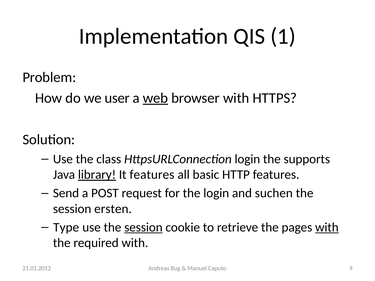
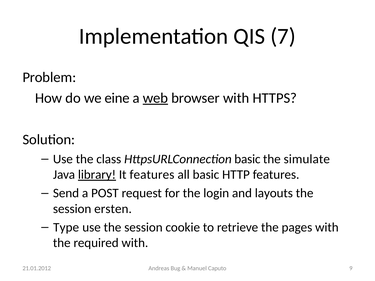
1: 1 -> 7 (283, 36)
user: user -> eine (117, 98)
HttpsURLConnection login: login -> basic (247, 159)
supports: supports -> simulate (307, 159)
suchen: suchen -> layouts (274, 193)
session underline: present -> none (143, 228)
with underline: present -> none (327, 228)
